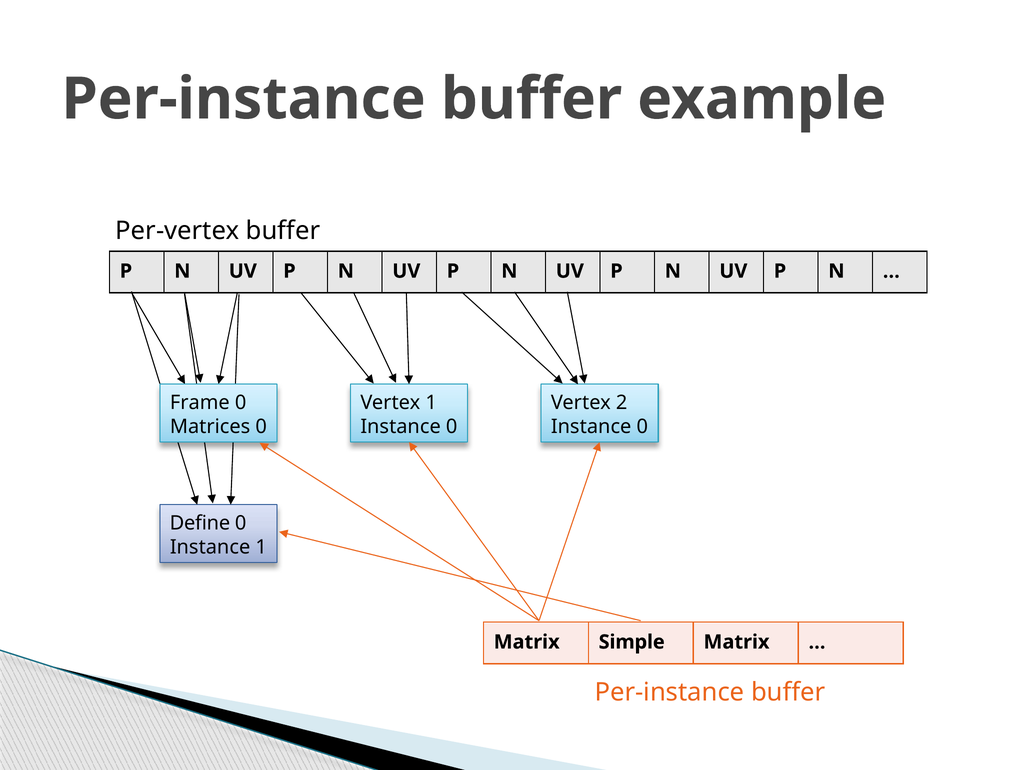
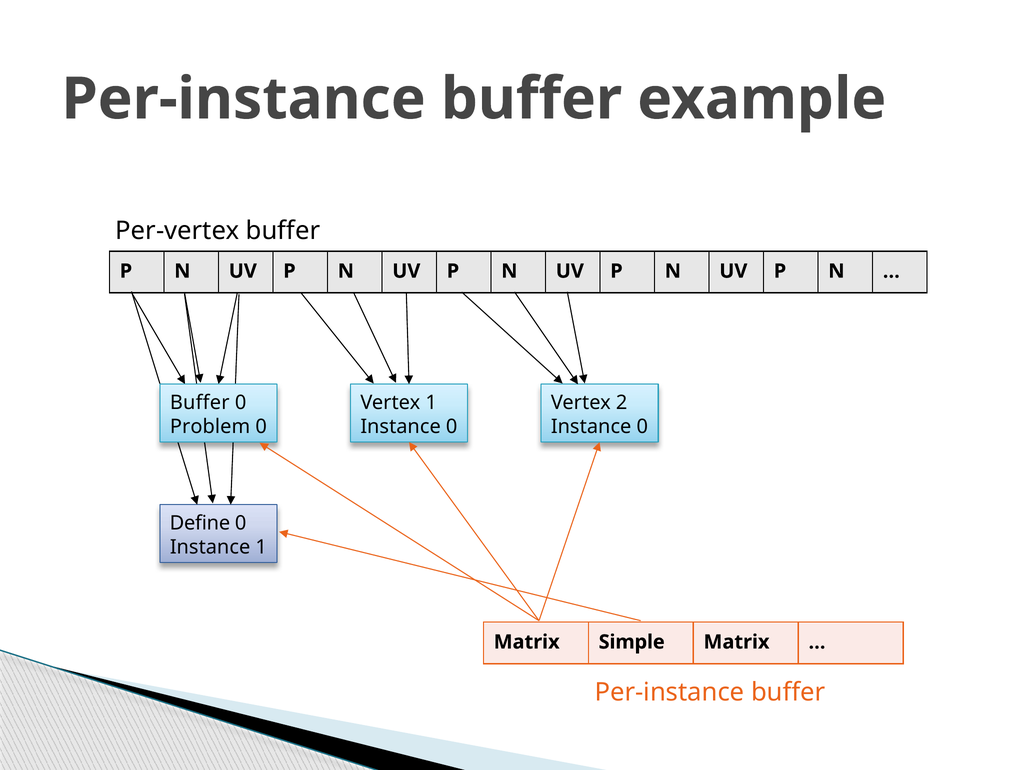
Frame: Frame -> Buffer (200, 403)
Matrices: Matrices -> Problem (210, 427)
